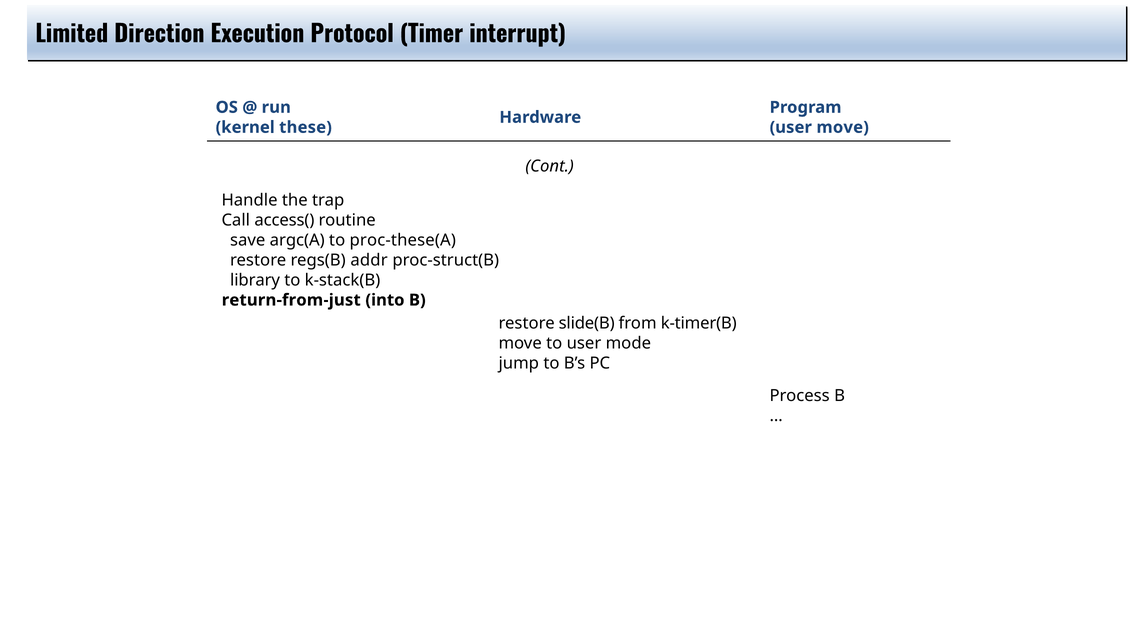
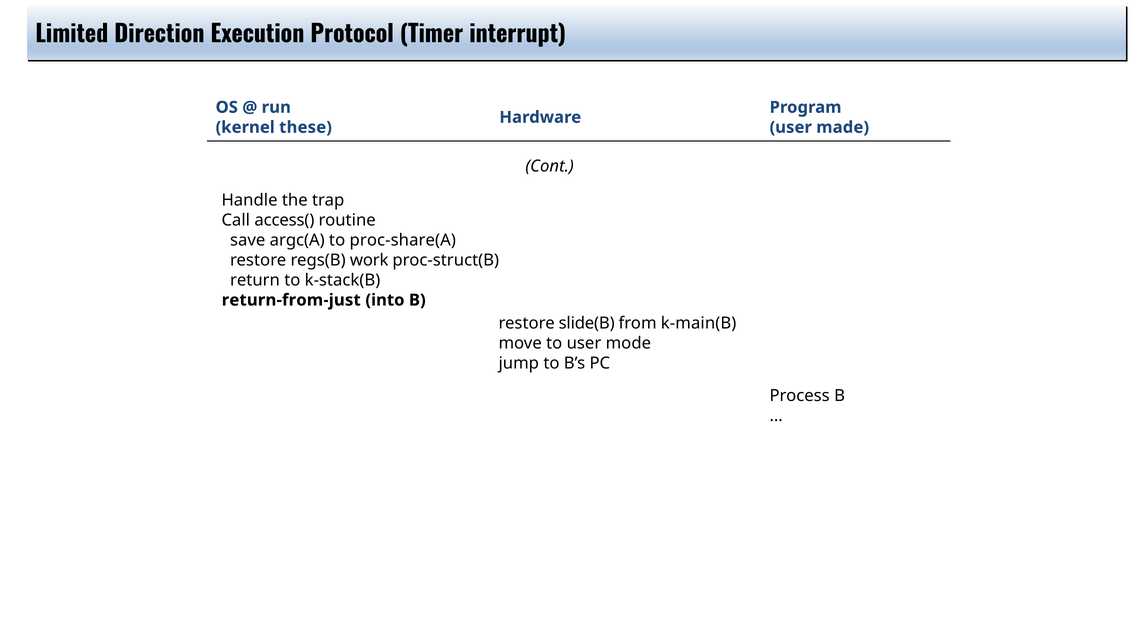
user move: move -> made (843, 127)
proc-these(A: proc-these(A -> proc-share(A (403, 240)
addr: addr -> work (369, 260)
library: library -> return (255, 280)
k-timer(B: k-timer(B -> k-main(B (699, 324)
